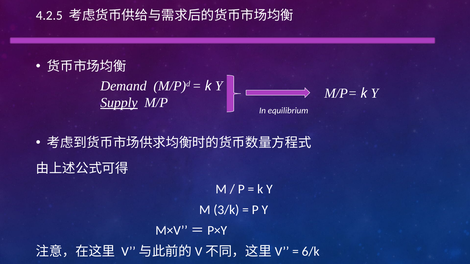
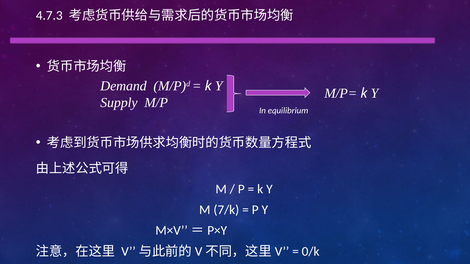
4.2.5: 4.2.5 -> 4.7.3 (49, 15)
Supply underline: present -> none (119, 103)
3/k: 3/k -> 7/k (226, 210)
6/k: 6/k -> 0/k (311, 252)
